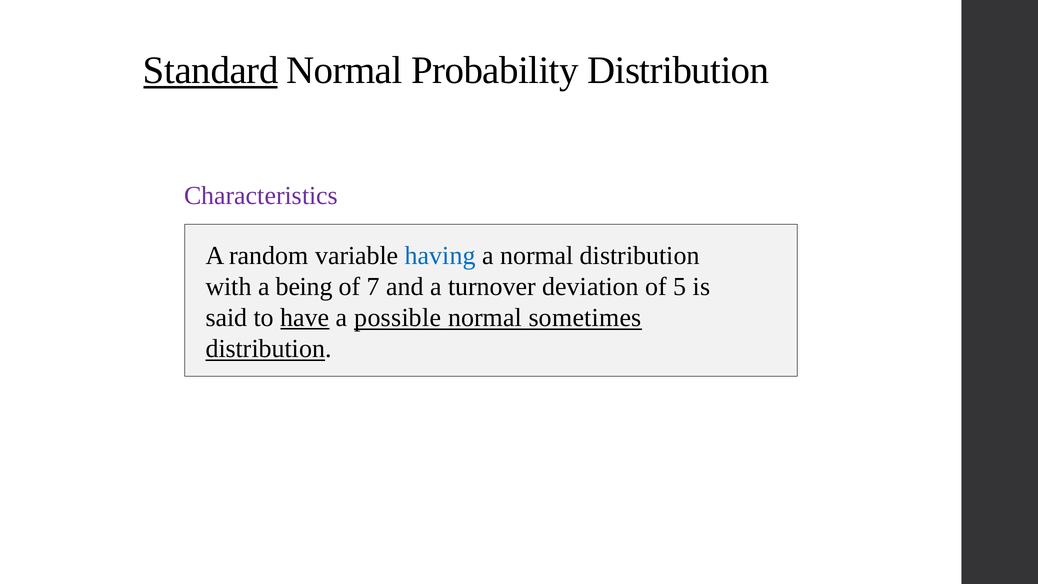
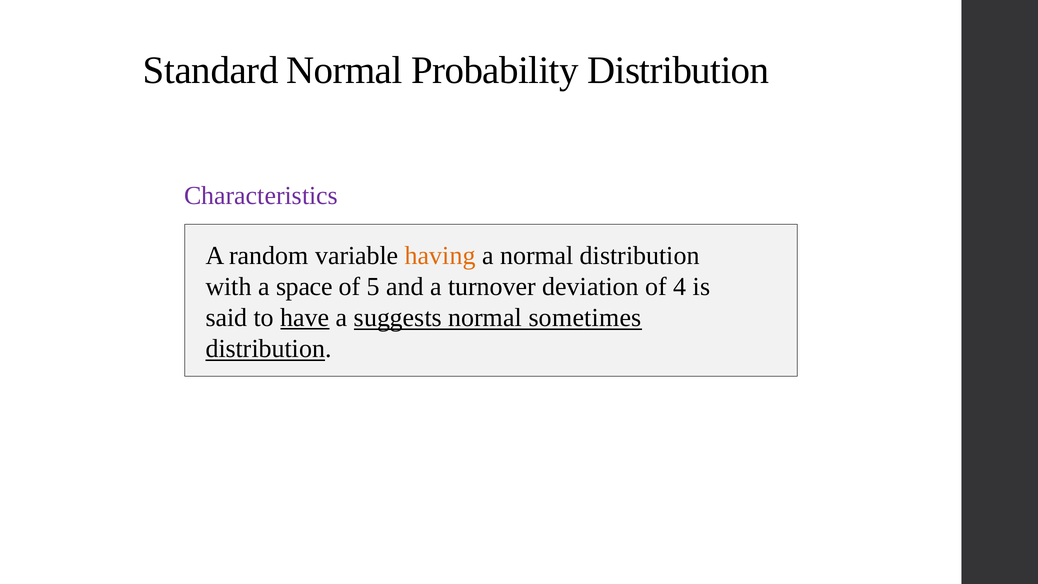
Standard underline: present -> none (211, 70)
having colour: blue -> orange (440, 255)
being: being -> space (304, 287)
7: 7 -> 5 (373, 287)
5: 5 -> 4 (680, 287)
possible: possible -> suggests (398, 318)
